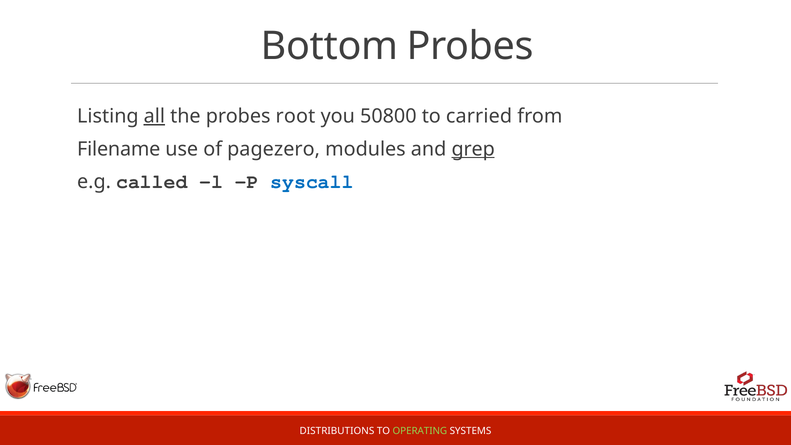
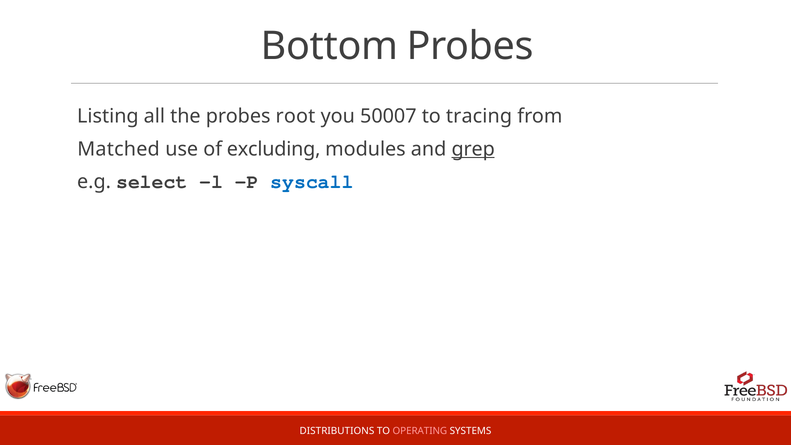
all underline: present -> none (154, 116)
50800: 50800 -> 50007 (388, 116)
carried: carried -> tracing (479, 116)
Filename: Filename -> Matched (119, 149)
pagezero: pagezero -> excluding (274, 149)
called: called -> select (152, 182)
OPERATING colour: light green -> pink (420, 431)
